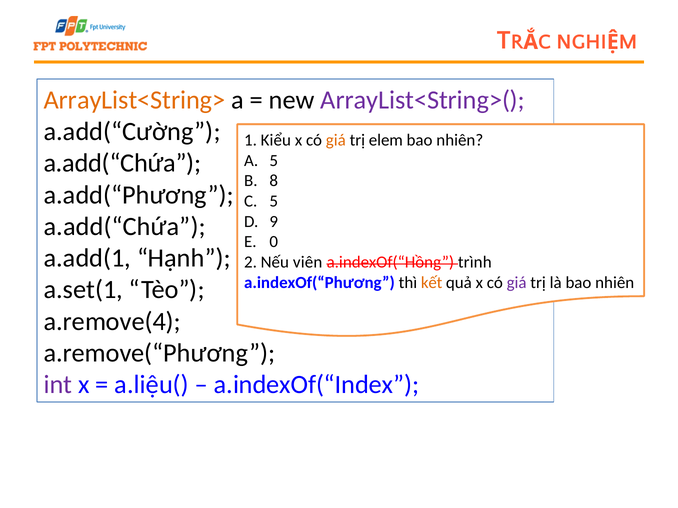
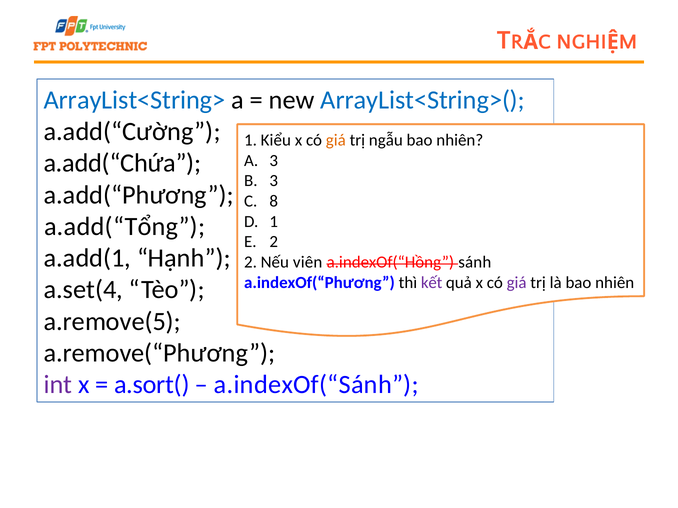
ArrayList<String> colour: orange -> blue (135, 100)
ArrayList<String>( colour: purple -> blue (423, 100)
elem: elem -> ngẫu (386, 140)
A 5: 5 -> 3 (274, 161)
8: 8 -> 3 (274, 181)
5: 5 -> 8 (274, 201)
9: 9 -> 1 (274, 222)
a.add(“Chứa: a.add(“Chứa -> a.add(“Tổng (125, 227)
0: 0 -> 2 (274, 242)
trình: trình -> sánh (475, 262)
kết colour: orange -> purple (432, 283)
a.set(1: a.set(1 -> a.set(4 (83, 290)
a.remove(4: a.remove(4 -> a.remove(5 (112, 322)
a.liệu(: a.liệu( -> a.sort( (152, 385)
a.indexOf(“Index: a.indexOf(“Index -> a.indexOf(“Sánh (316, 385)
